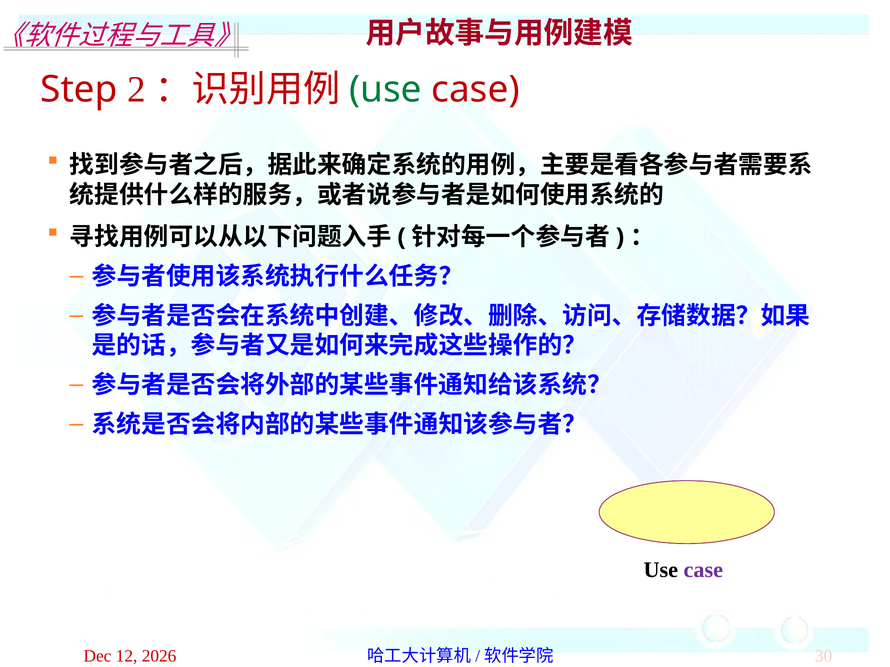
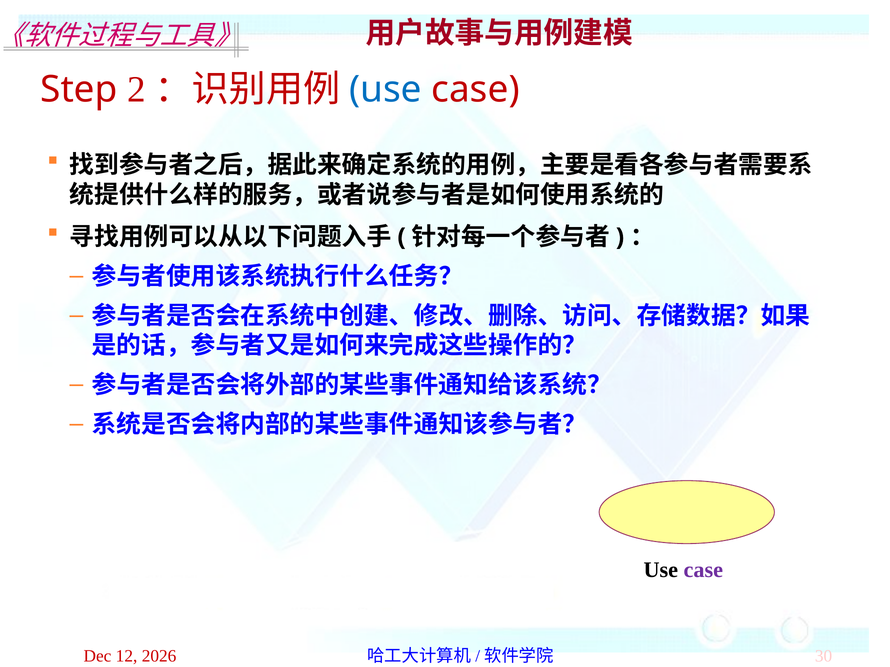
use colour: green -> blue (385, 89)
